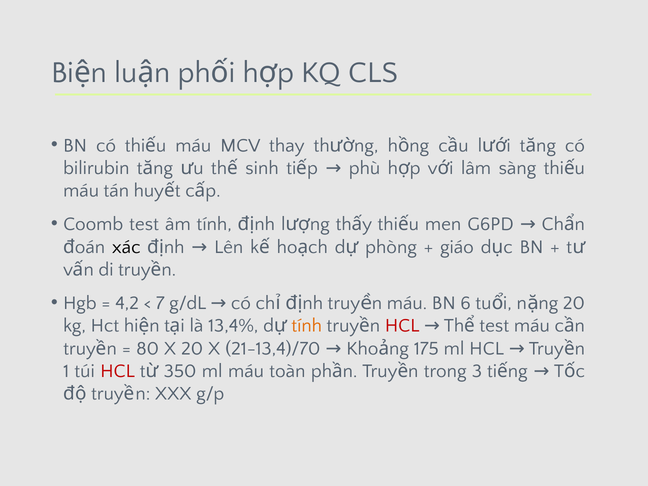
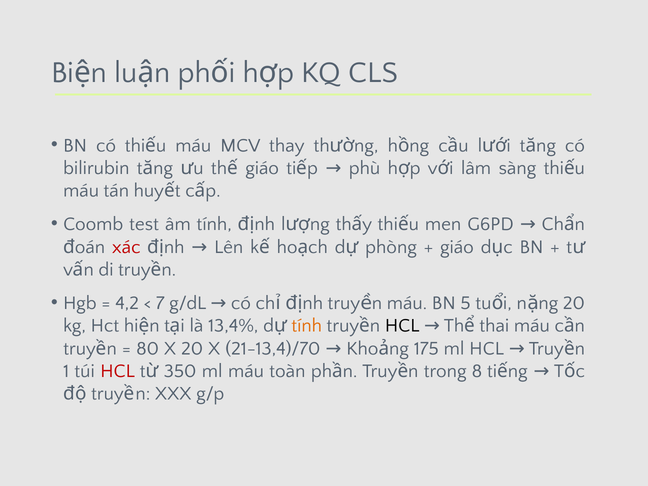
sinh: sinh -> giáo (262, 168)
xác colour: black -> red (126, 247)
6: 6 -> 5 (466, 303)
HCL colour: red -> black (402, 326)
test: test -> thai (494, 326)
3: 3 -> 8 (477, 371)
